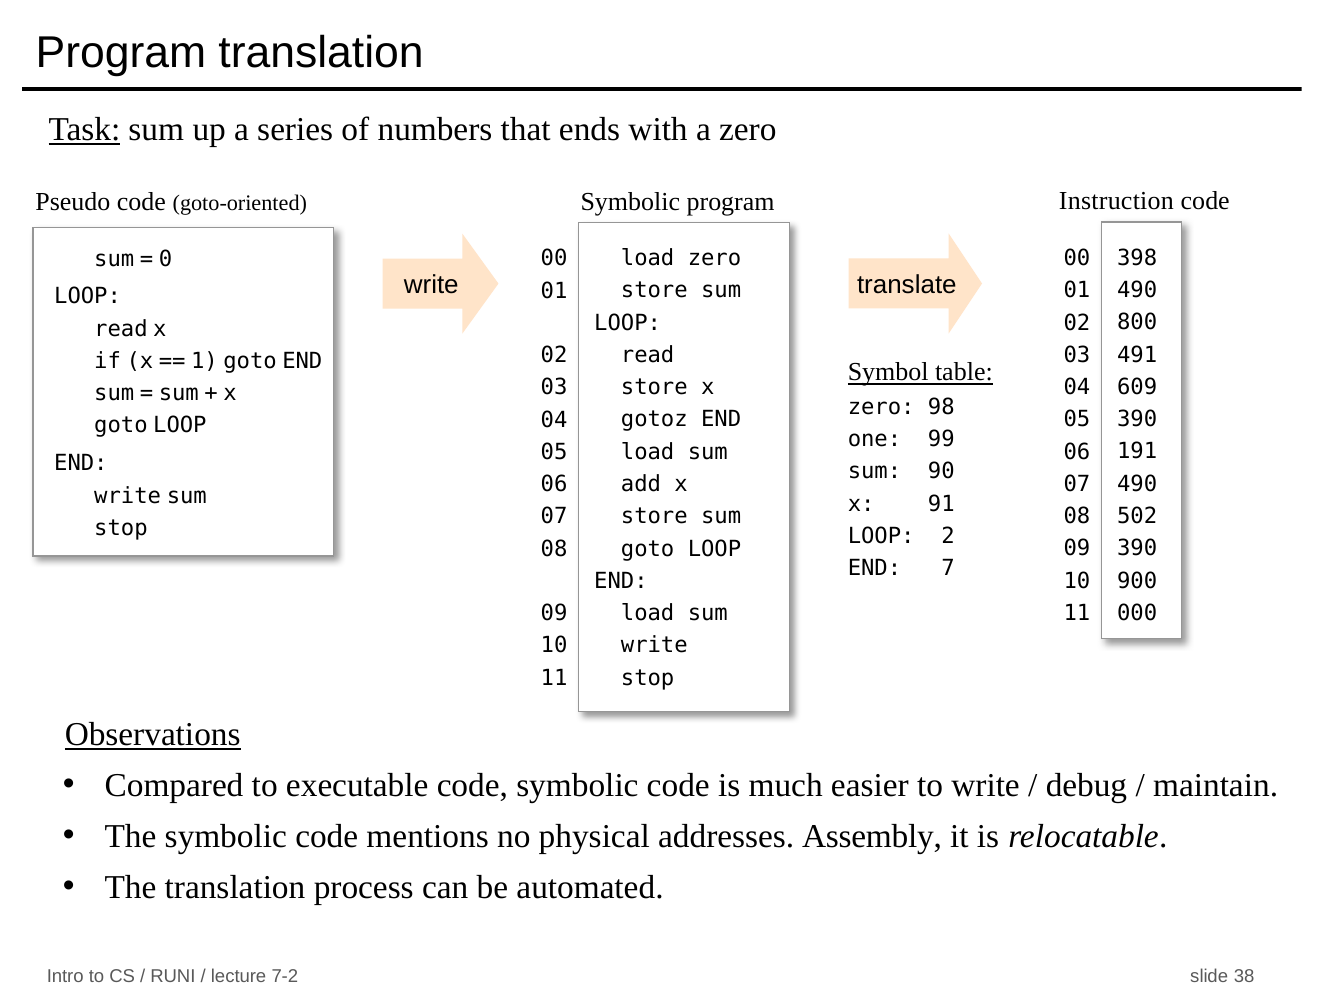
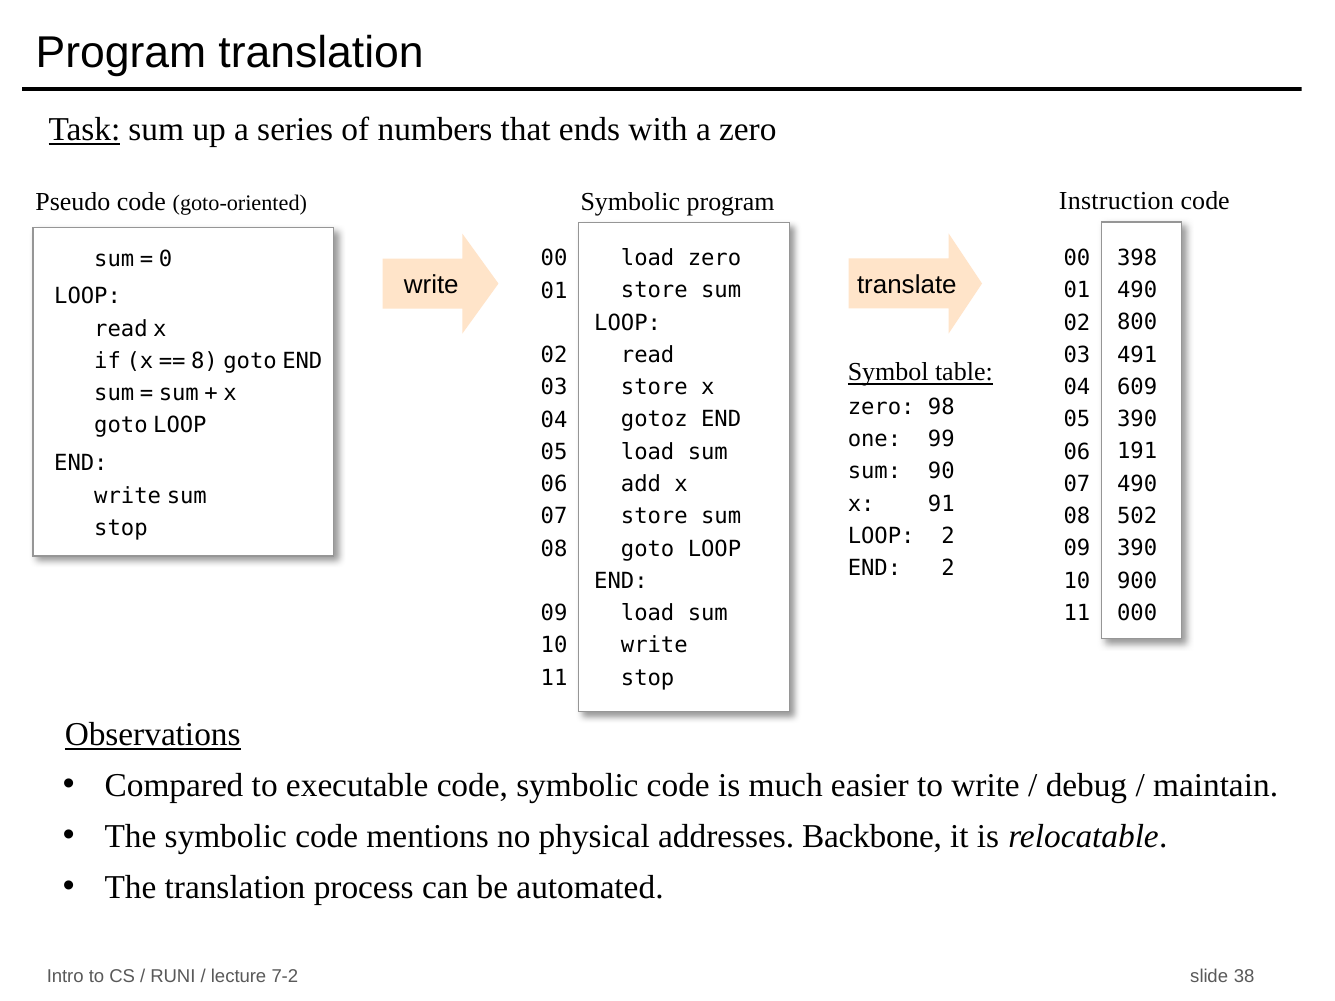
1: 1 -> 8 (204, 361)
END 7: 7 -> 2 (948, 568)
Assembly: Assembly -> Backbone (872, 837)
